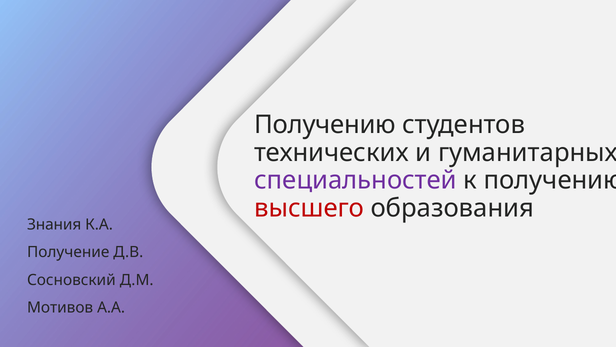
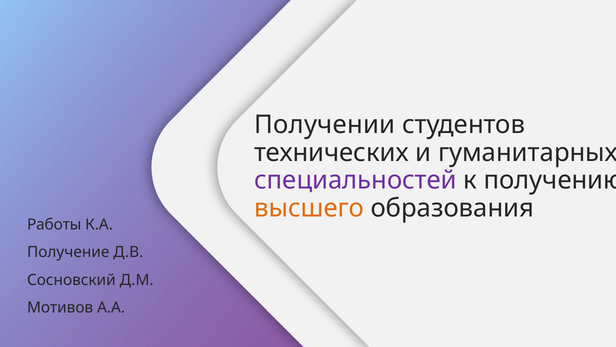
Получению: Получению -> Получении (325, 125)
высшего colour: red -> orange (309, 208)
Знания: Знания -> Работы (54, 224)
